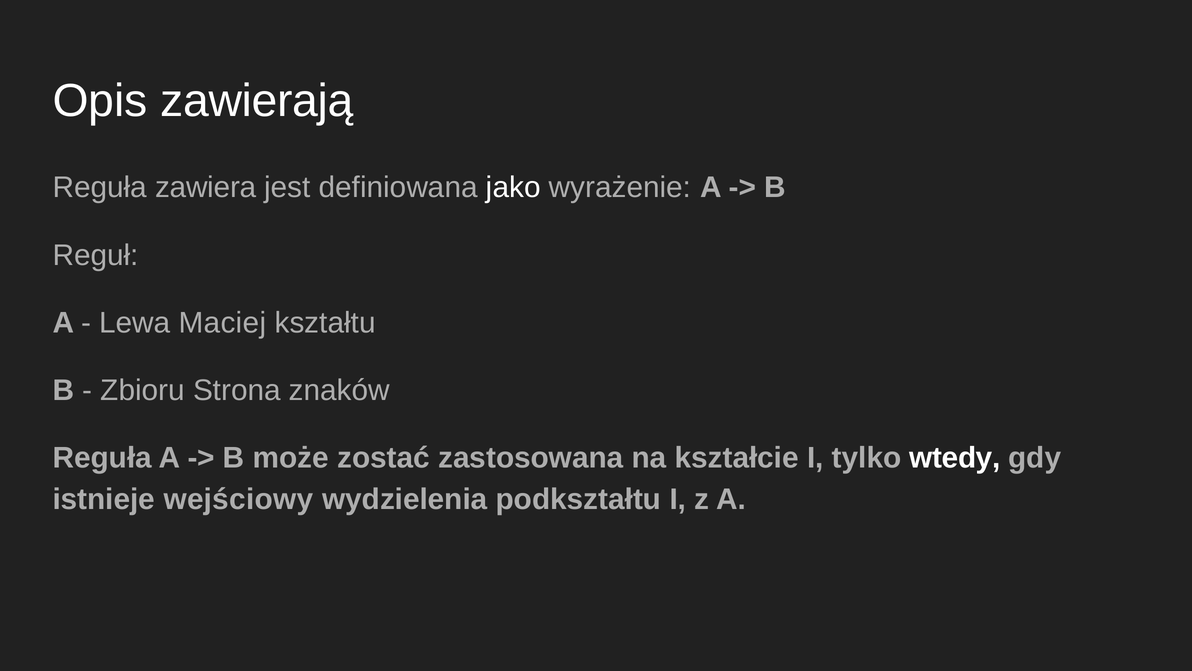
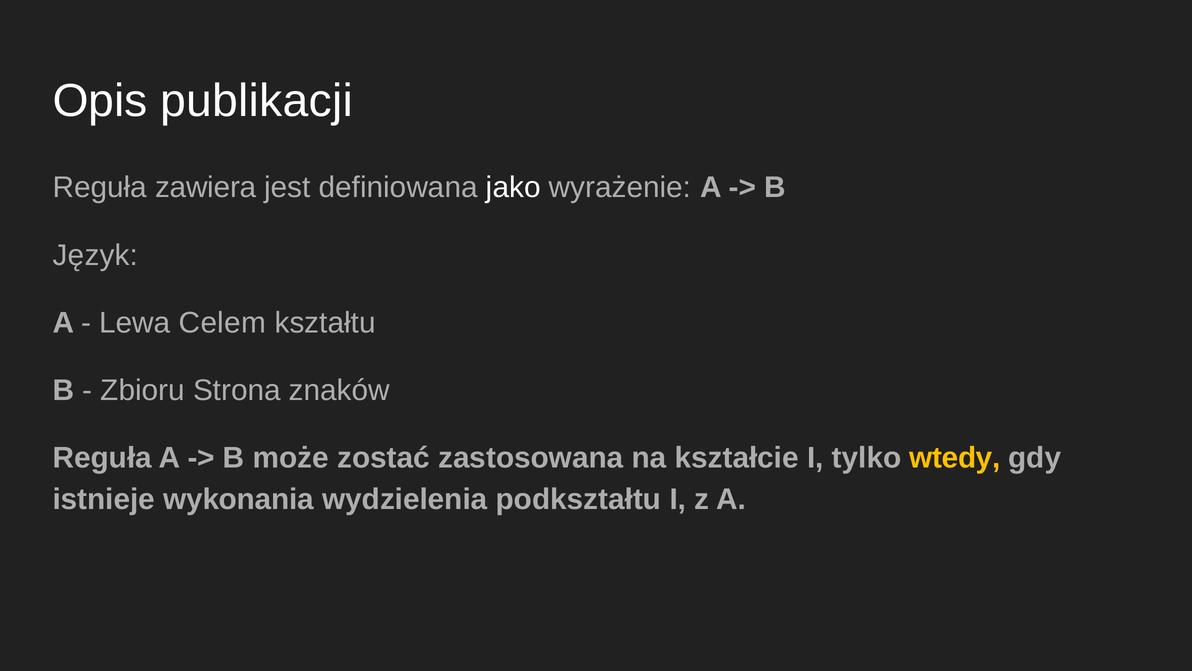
zawierają: zawierają -> publikacji (257, 101)
Reguł: Reguł -> Język (95, 255)
Maciej: Maciej -> Celem (222, 323)
wtedy colour: white -> yellow (955, 458)
wejściowy: wejściowy -> wykonania (239, 499)
